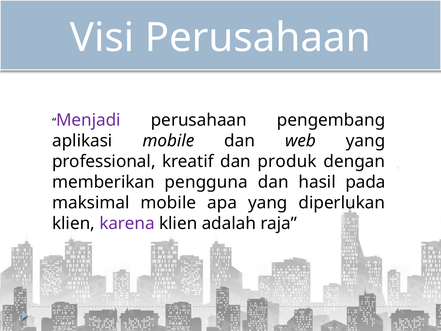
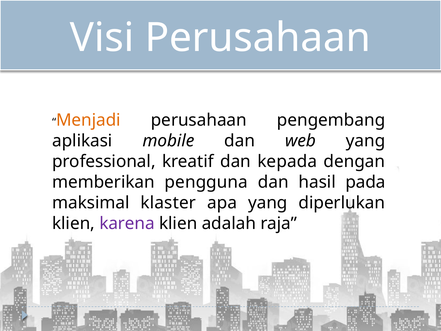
Menjadi colour: purple -> orange (88, 120)
produk: produk -> kepada (287, 161)
maksimal mobile: mobile -> klaster (168, 203)
